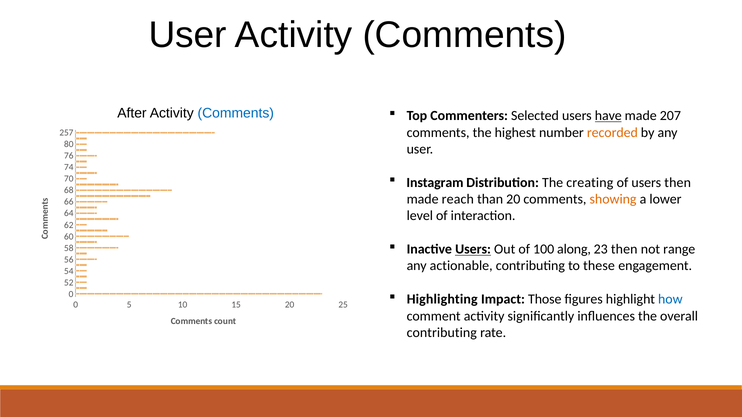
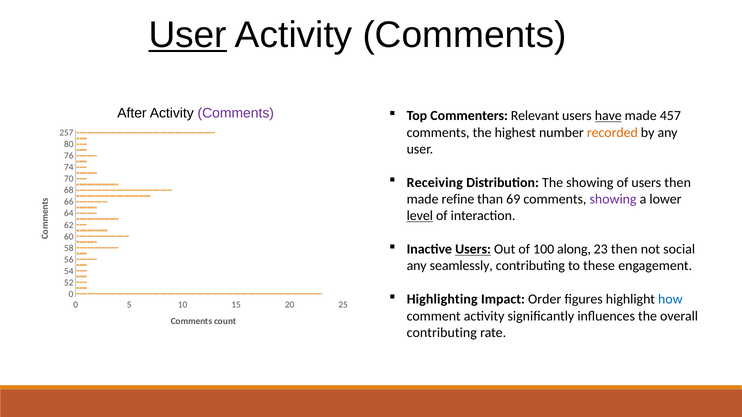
User underline: none -> present (188, 35)
Comments colour: blue -> purple (236, 113)
Selected: Selected -> Relevant (535, 116)
207: 207 -> 457 (670, 116)
Instagram: Instagram -> Receiving (435, 183)
The creating: creating -> showing (590, 183)
reach: reach -> refine (458, 199)
than 20: 20 -> 69 (513, 199)
showing colour: orange -> purple (613, 199)
level underline: none -> present (420, 216)
range: range -> social (679, 249)
actionable: actionable -> seamlessly (461, 266)
Those: Those -> Order (545, 300)
